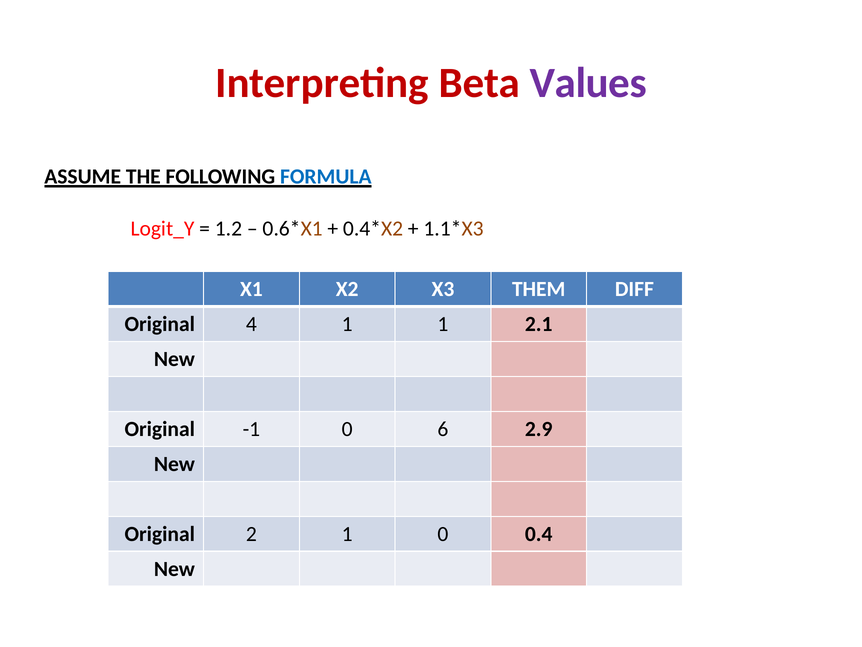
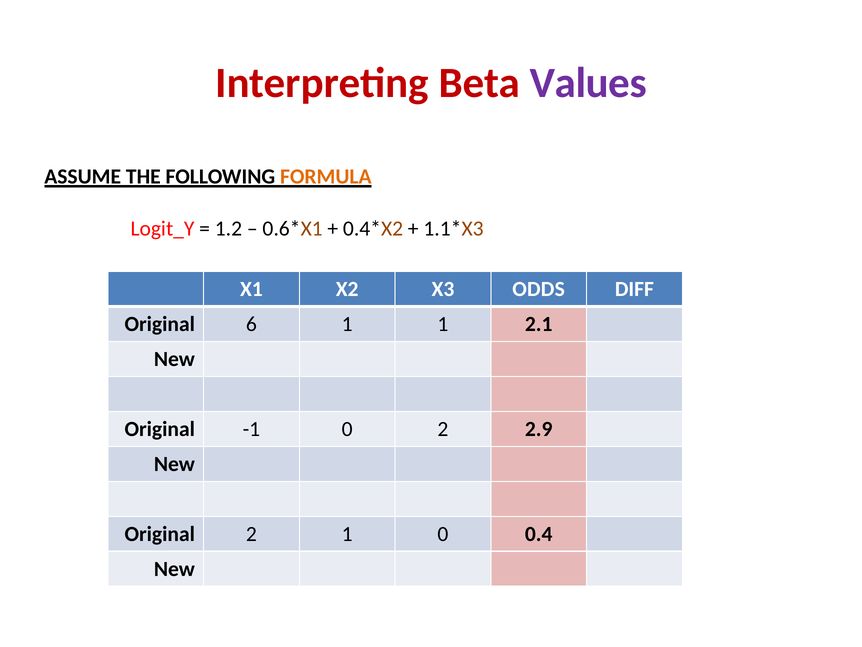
FORMULA colour: blue -> orange (326, 177)
THEM: THEM -> ODDS (539, 289)
4: 4 -> 6 (251, 324)
0 6: 6 -> 2 (443, 429)
